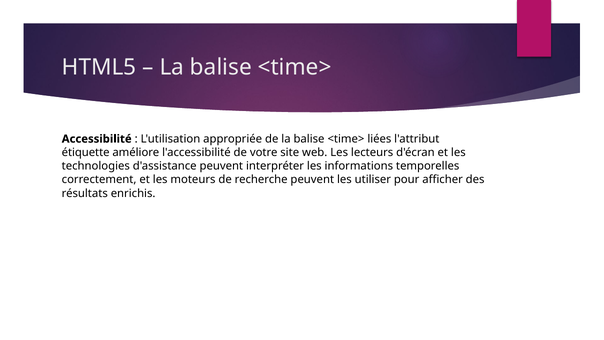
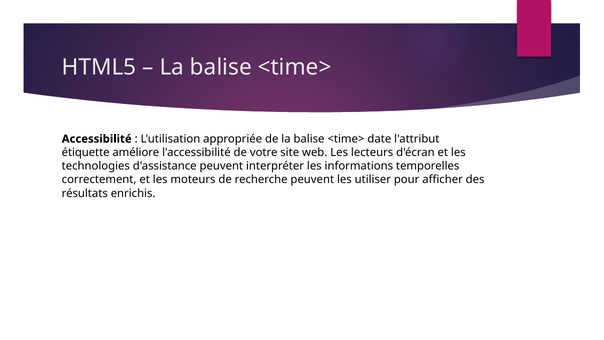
liées: liées -> date (379, 139)
